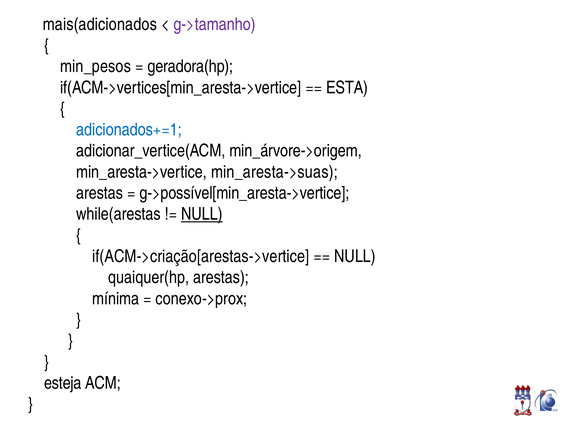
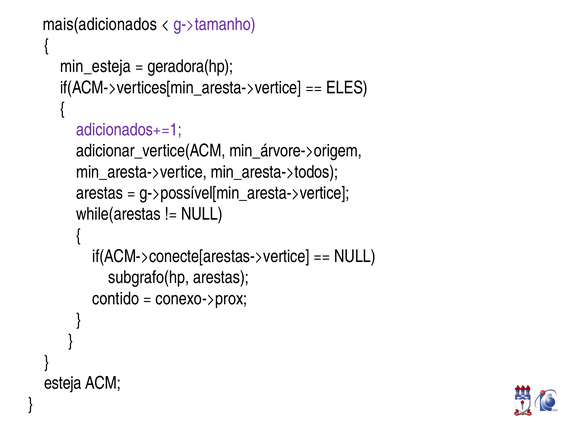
min_pesos: min_pesos -> min_esteja (96, 66)
ESTA: ESTA -> ELES (347, 87)
adicionados+=1 colour: blue -> purple (129, 130)
min_aresta->suas: min_aresta->suas -> min_aresta->todos (274, 172)
NULL underline: present -> none (202, 214)
if(ACM->criação[arestas->vertice: if(ACM->criação[arestas->vertice -> if(ACM->conecte[arestas->vertice (201, 256)
quaiquer(hp: quaiquer(hp -> subgrafo(hp (149, 277)
mínima: mínima -> contido (116, 298)
